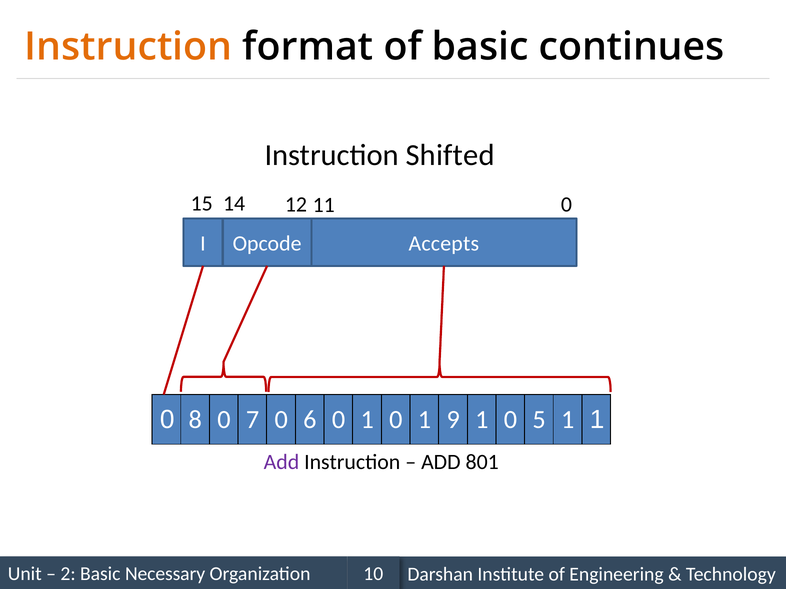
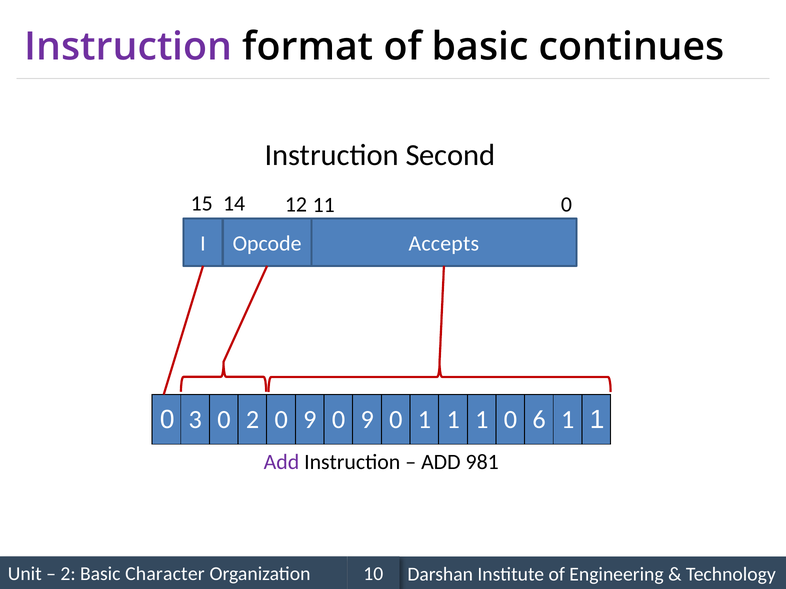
Instruction colour: orange -> purple (128, 47)
Shifted: Shifted -> Second (450, 155)
8: 8 -> 3 (195, 420)
0 7: 7 -> 2 (253, 420)
6: 6 -> 9 (310, 420)
1: 1 -> 9 (367, 420)
0 1 9: 9 -> 1 (453, 420)
5: 5 -> 6 (539, 420)
801: 801 -> 981 (482, 462)
Necessary: Necessary -> Character (165, 574)
